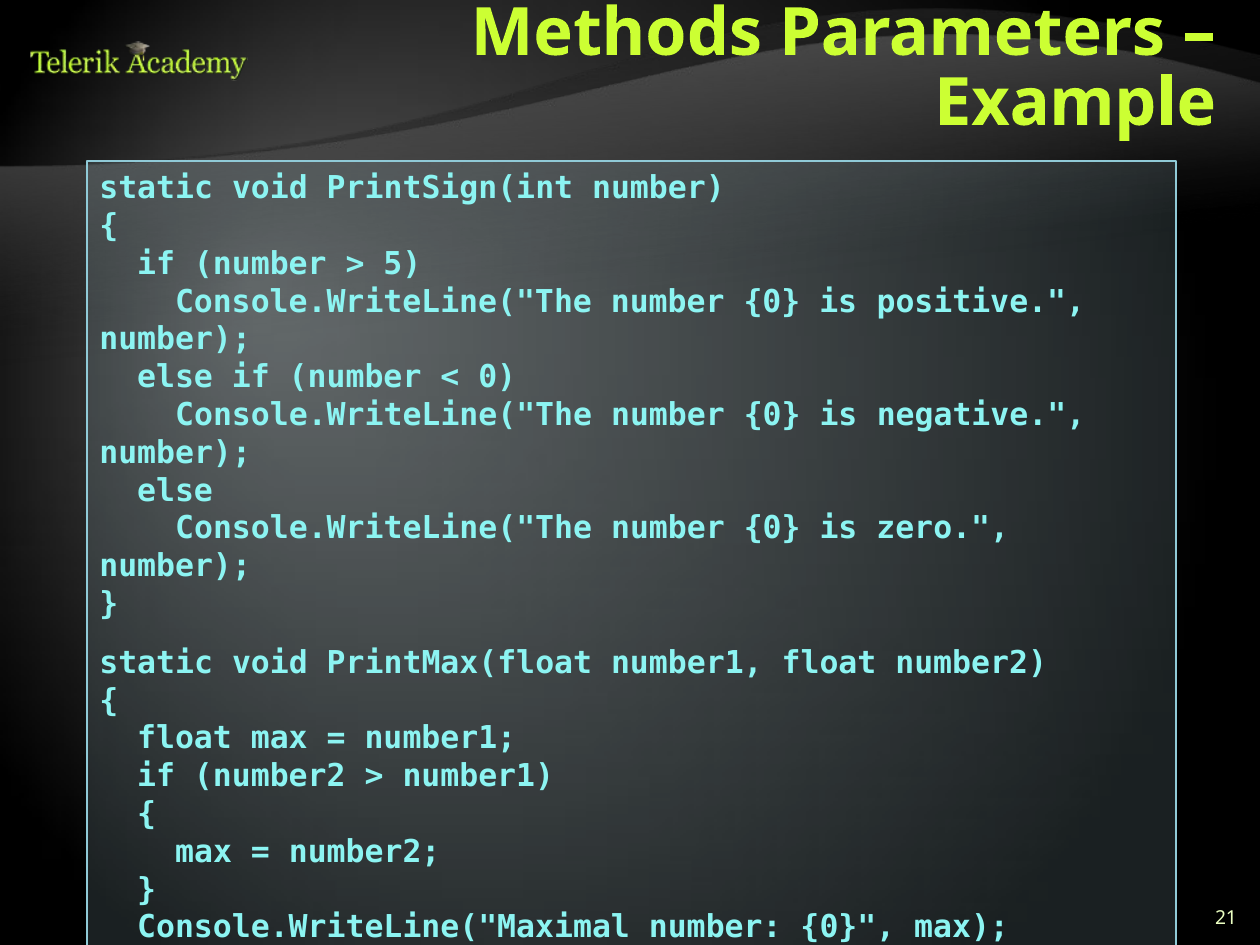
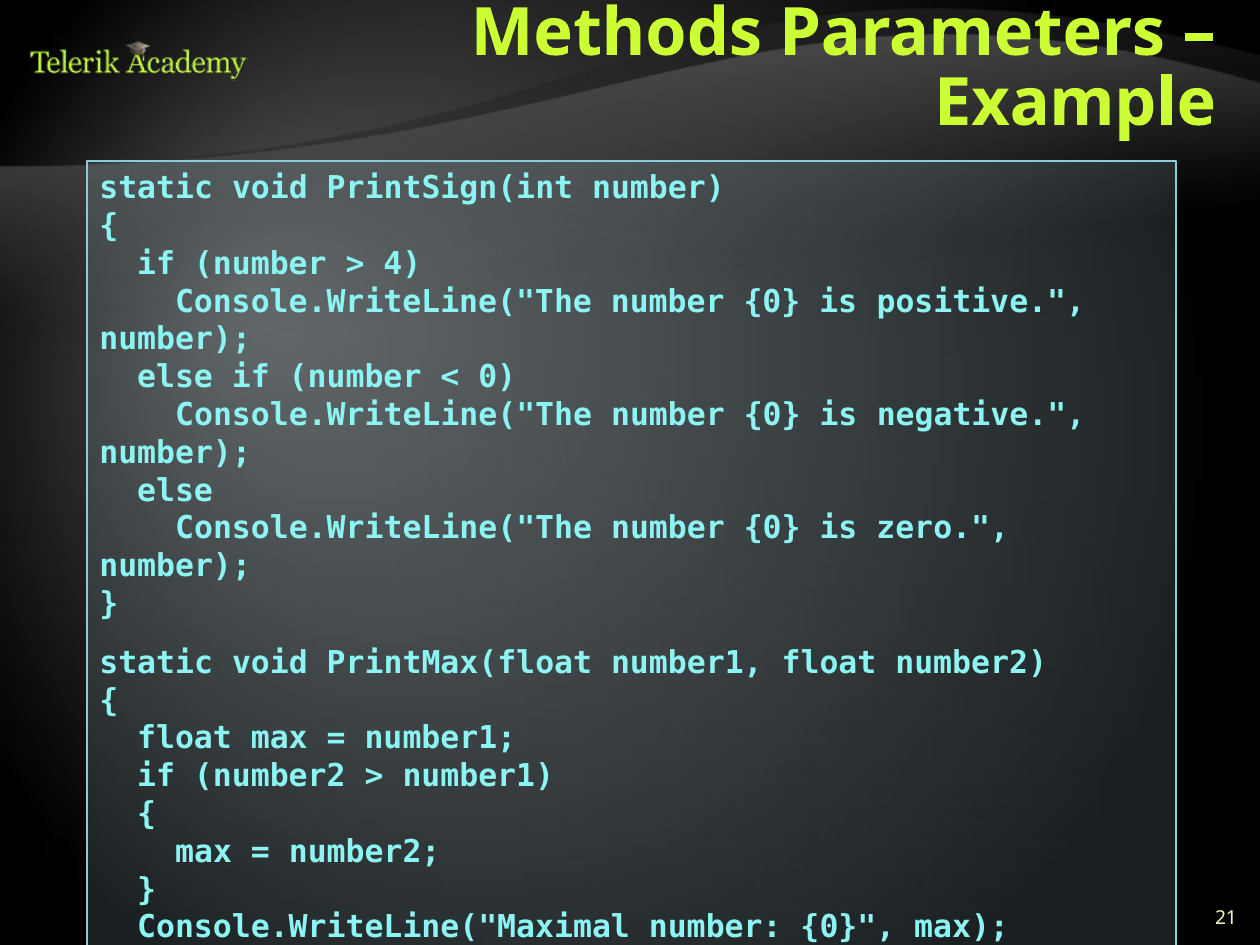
5: 5 -> 4 (402, 264)
